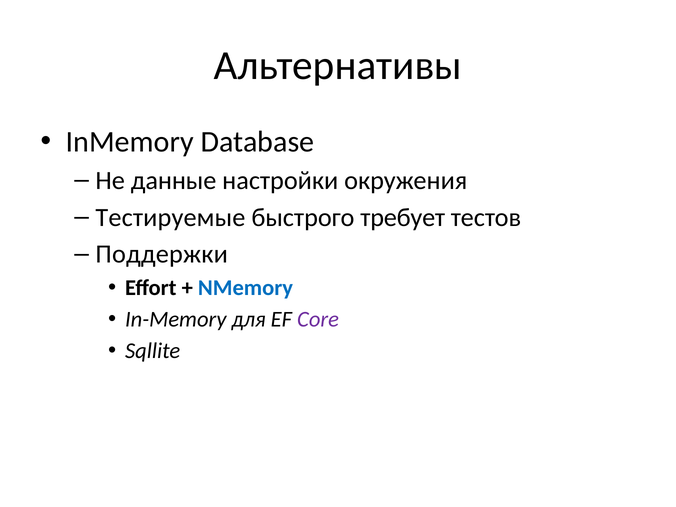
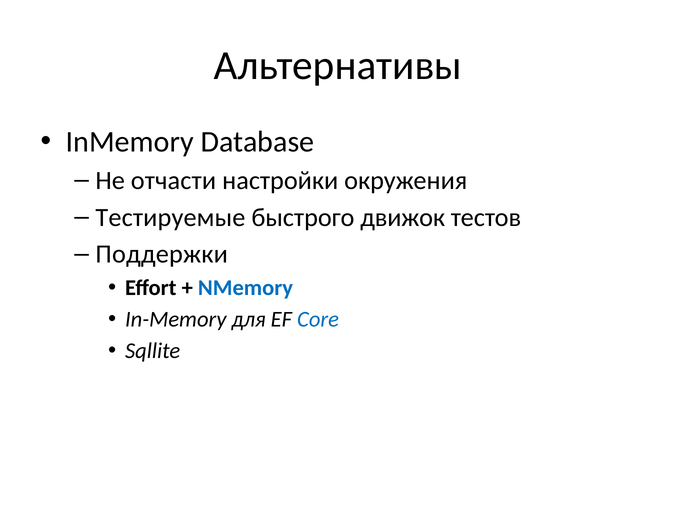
данные: данные -> отчасти (173, 181)
требует: требует -> движок (403, 217)
Core colour: purple -> blue (318, 319)
